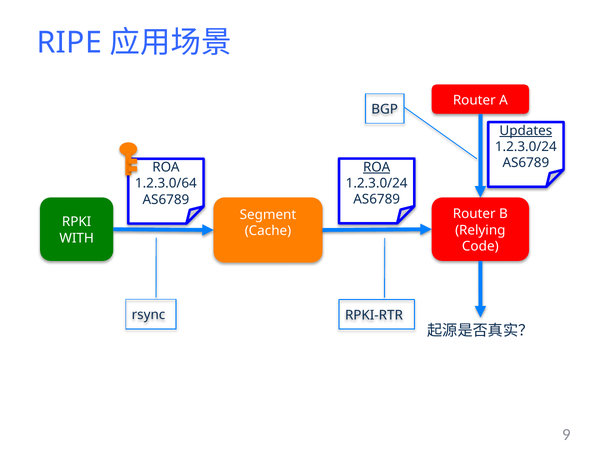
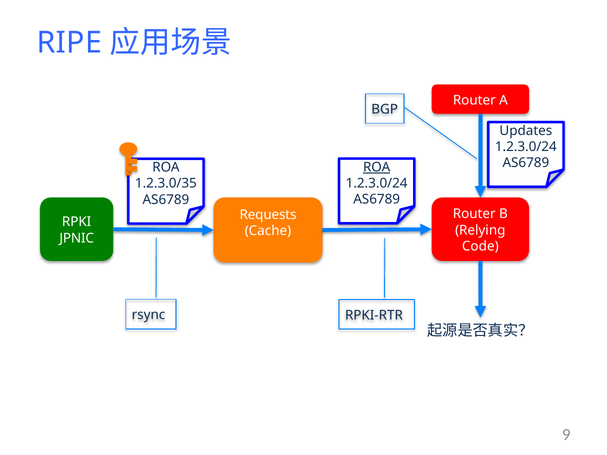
Updates underline: present -> none (526, 131)
1.2.3.0/64: 1.2.3.0/64 -> 1.2.3.0/35 (166, 184)
Segment: Segment -> Requests (268, 215)
WITH: WITH -> JPNIC (77, 238)
